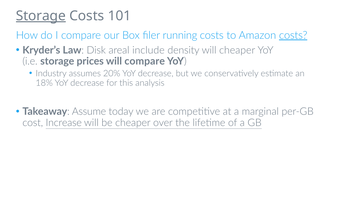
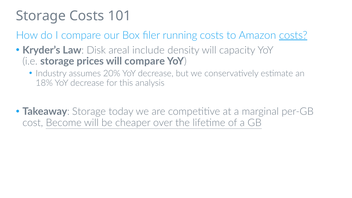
Storage underline: present -> none (41, 16)
will cheaper: cheaper -> capacity (237, 50)
Takeaway Assume: Assume -> Storage (89, 112)
Increase: Increase -> Become (64, 123)
